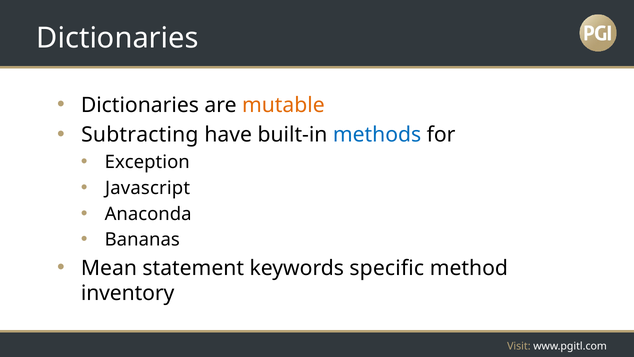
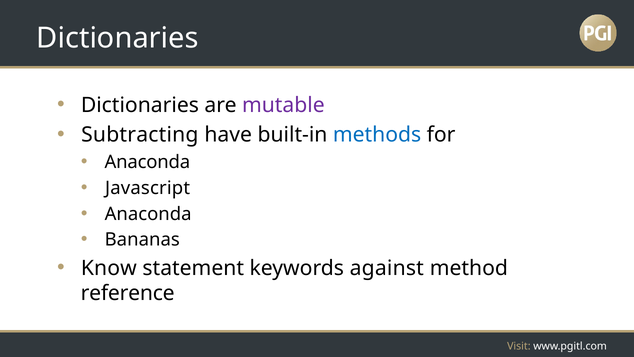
mutable colour: orange -> purple (283, 105)
Exception: Exception -> Anaconda (147, 162)
Mean: Mean -> Know (109, 268)
specific: specific -> against (387, 268)
inventory: inventory -> reference (128, 293)
